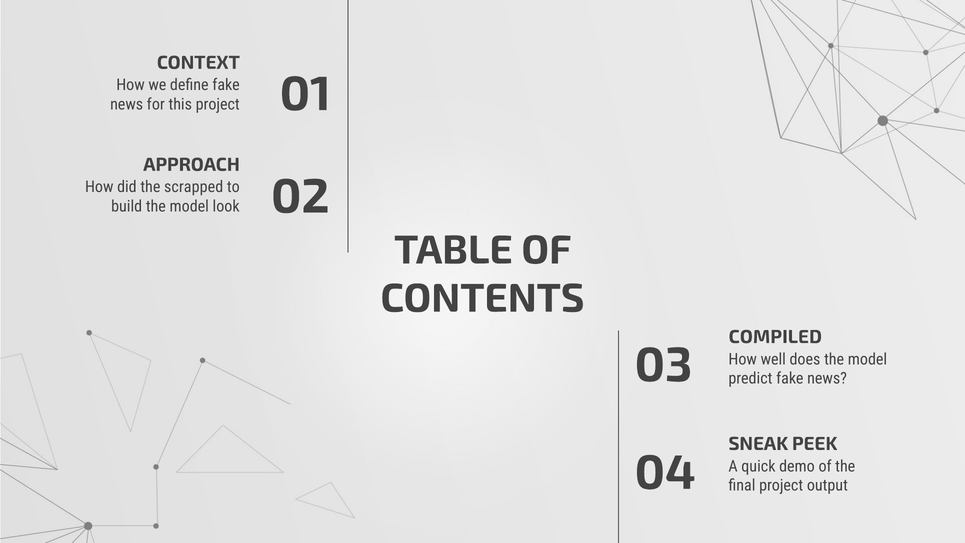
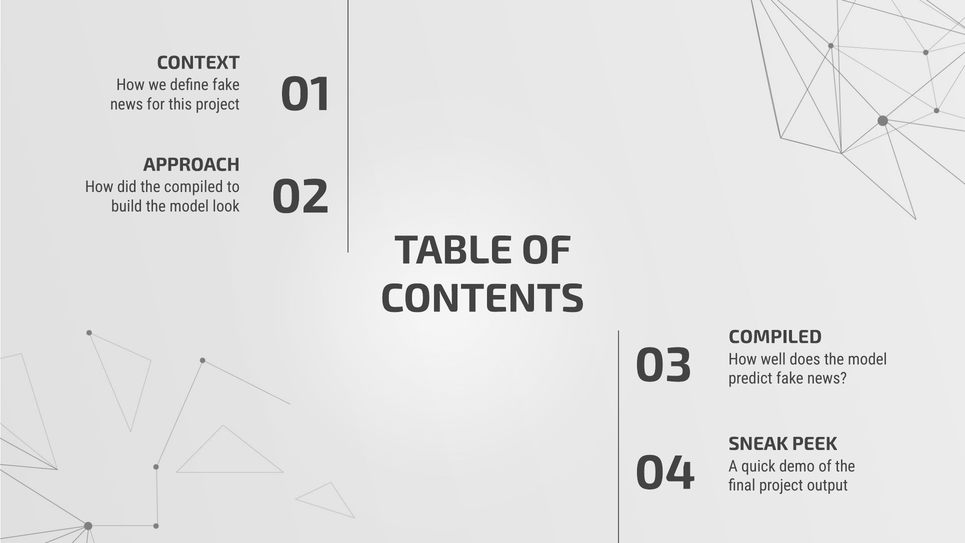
the scrapped: scrapped -> compiled (194, 187)
